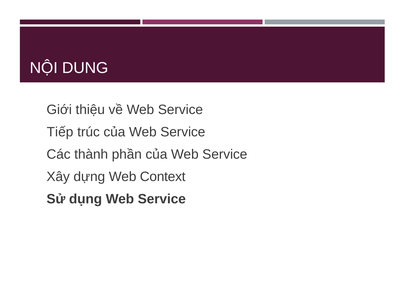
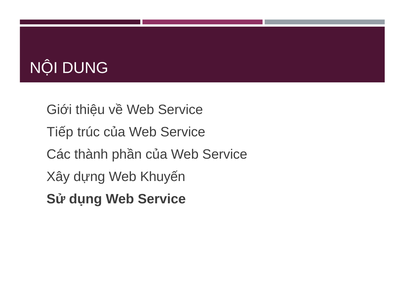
Context: Context -> Khuyến (163, 177)
